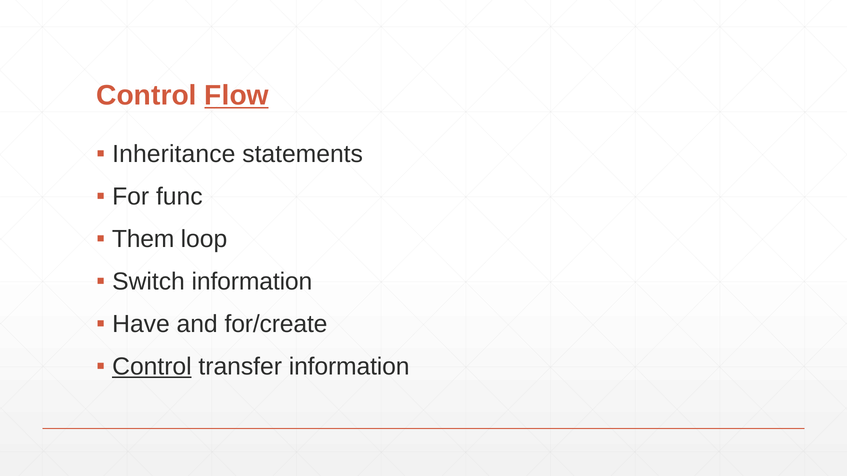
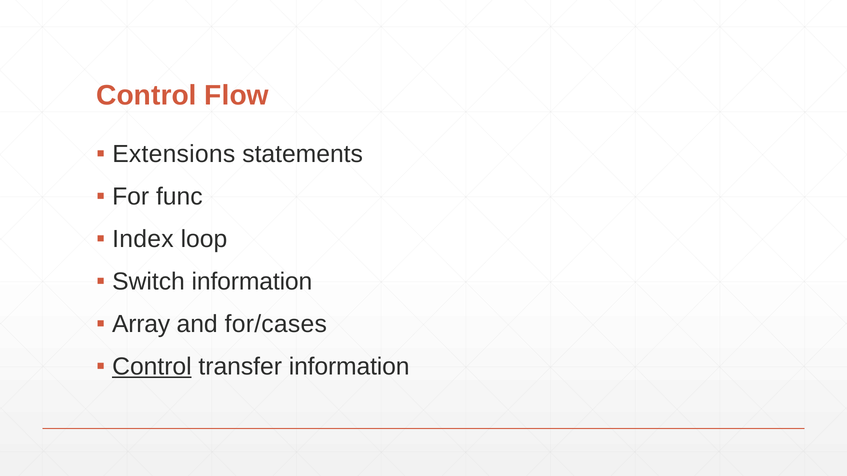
Flow underline: present -> none (237, 96)
Inheritance: Inheritance -> Extensions (174, 154)
Them: Them -> Index (143, 239)
Have: Have -> Array (141, 324)
for/create: for/create -> for/cases (276, 324)
